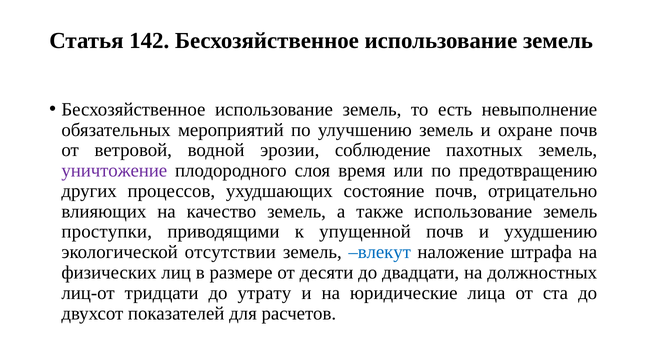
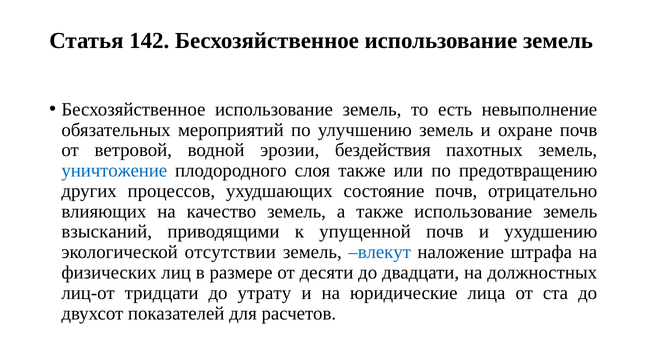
соблюдение: соблюдение -> бездействия (383, 150)
уничтожение colour: purple -> blue (114, 171)
слоя время: время -> также (362, 171)
проступки: проступки -> взысканий (107, 232)
